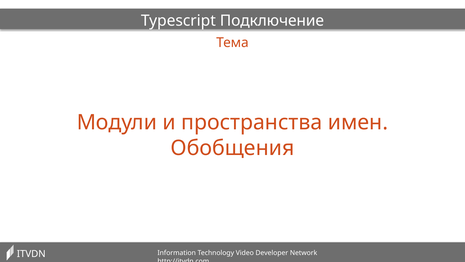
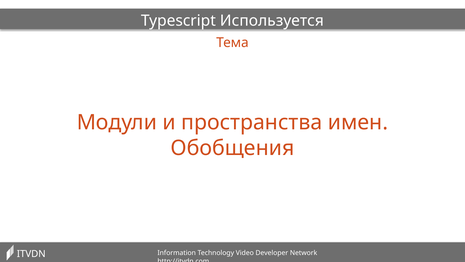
Подключение: Подключение -> Используется (272, 21)
